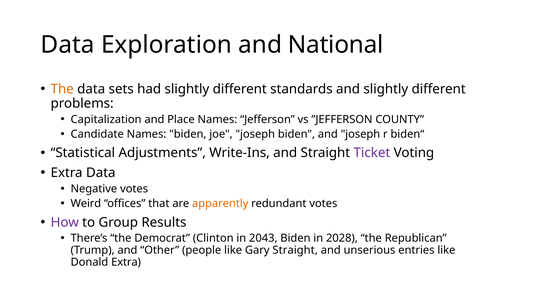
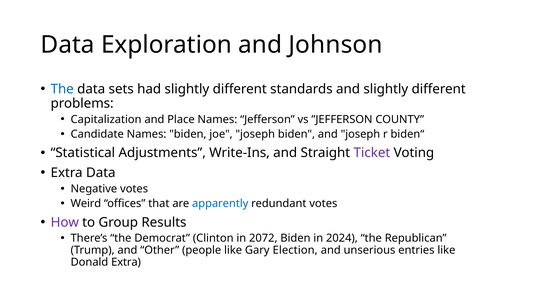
National: National -> Johnson (336, 45)
The colour: orange -> blue (62, 89)
apparently colour: orange -> blue (220, 203)
2043: 2043 -> 2072 (263, 238)
2028: 2028 -> 2024 (342, 238)
Gary Straight: Straight -> Election (295, 250)
